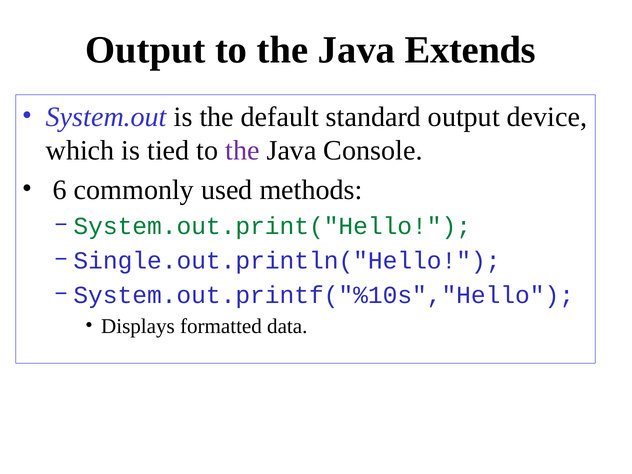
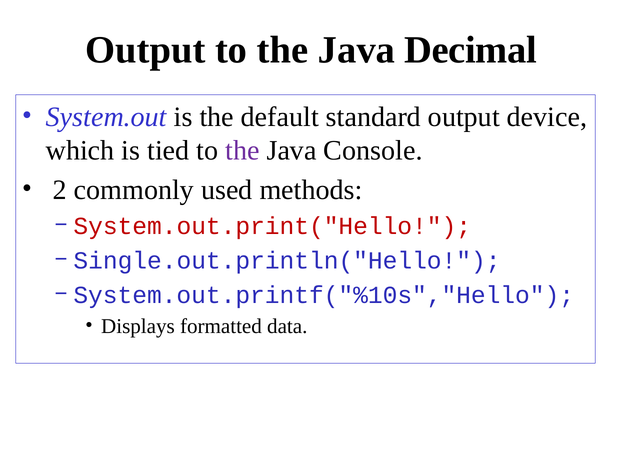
Extends: Extends -> Decimal (470, 50)
6: 6 -> 2 (60, 190)
System.out.print("Hello colour: green -> red (272, 226)
